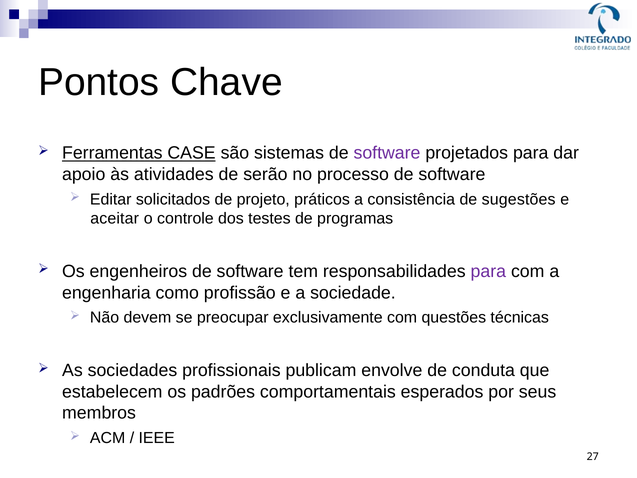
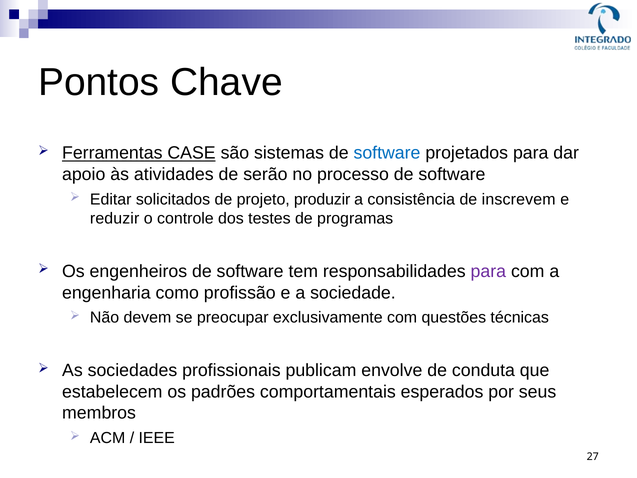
software colour: purple -> blue (387, 153)
práticos: práticos -> produzir (322, 199)
sugestões: sugestões -> inscrevem (519, 199)
aceitar: aceitar -> reduzir (115, 218)
